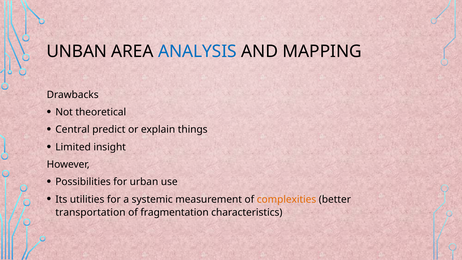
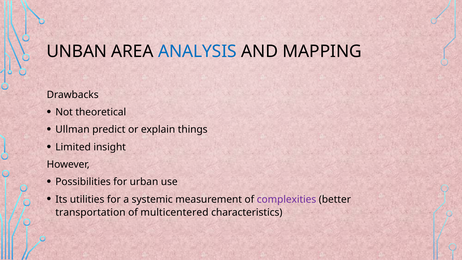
Central: Central -> Ullman (72, 130)
complexities colour: orange -> purple (287, 199)
fragmentation: fragmentation -> multicentered (174, 212)
